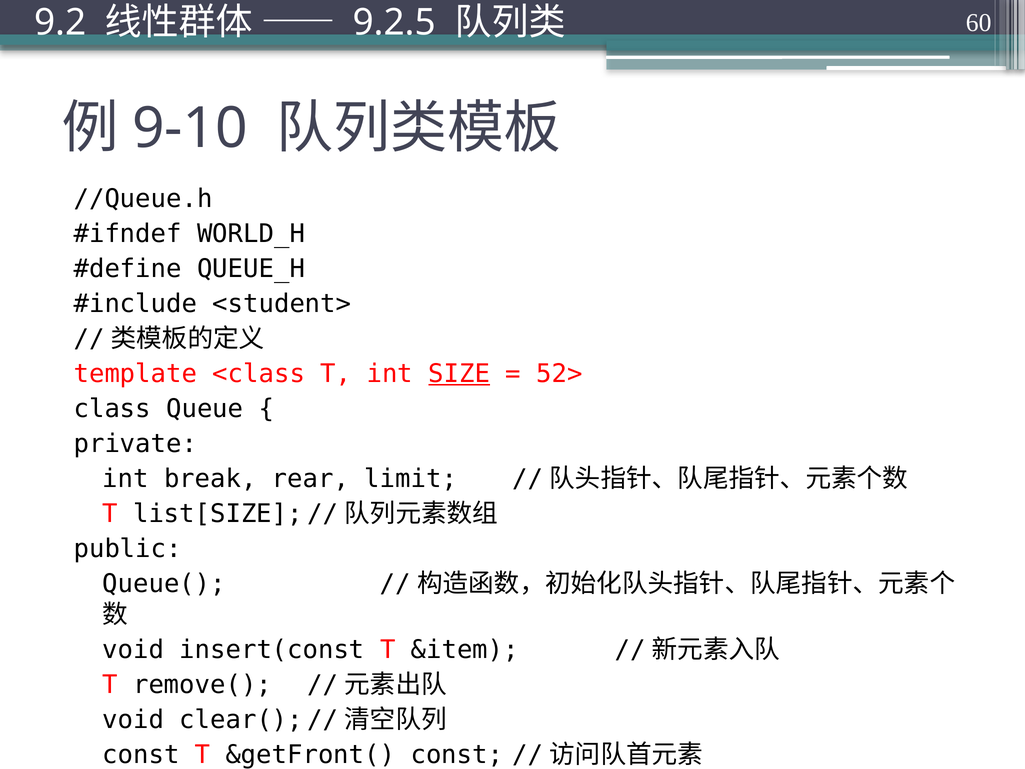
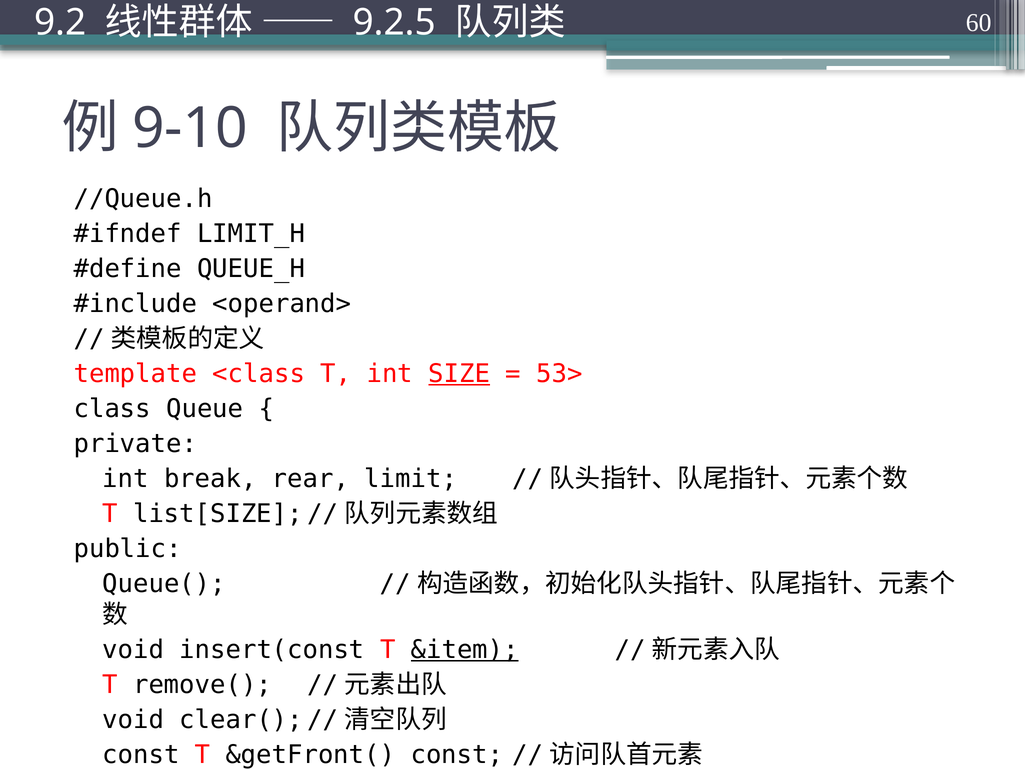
WORLD_H: WORLD_H -> LIMIT_H (251, 234)
<student>: <student> -> <operand> (282, 304)
52>: 52> -> 53> (559, 374)
&item underline: none -> present (465, 650)
